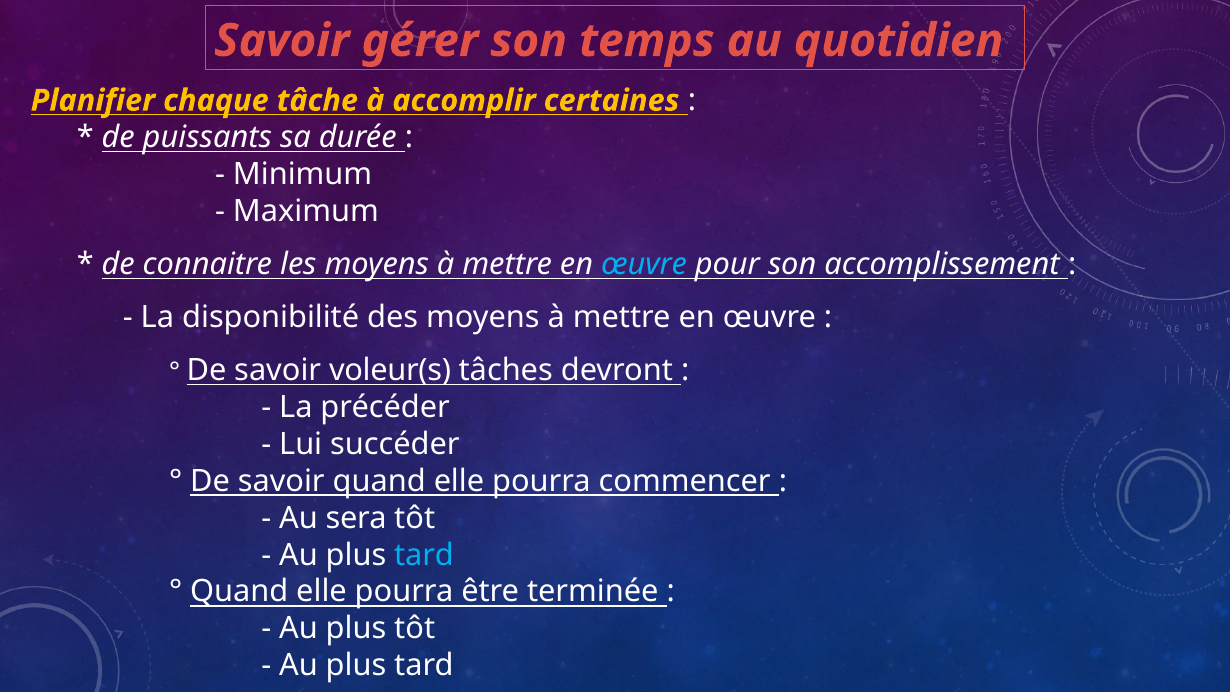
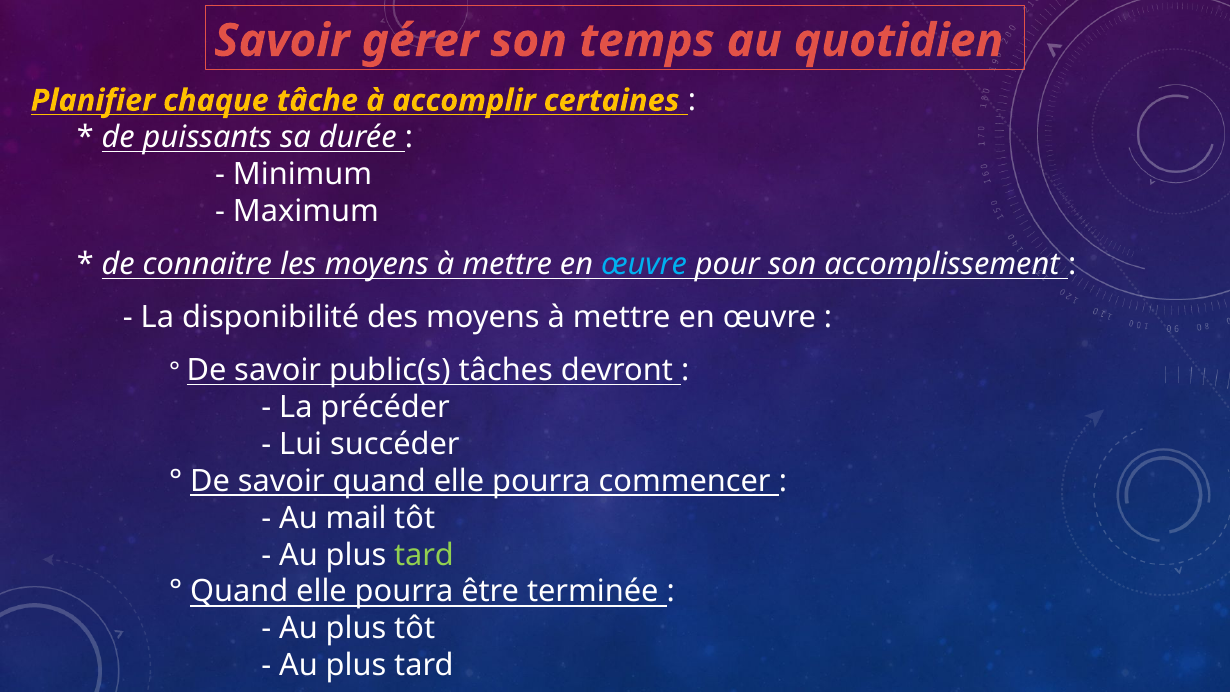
voleur(s: voleur(s -> public(s (390, 370)
sera: sera -> mail (356, 518)
tard colour: light blue -> light green (424, 555)
